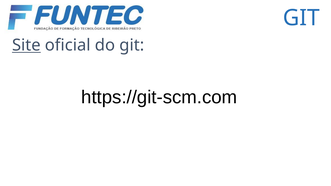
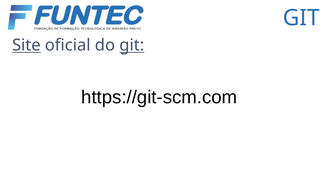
git underline: none -> present (132, 45)
